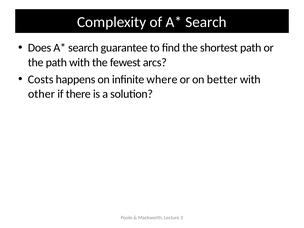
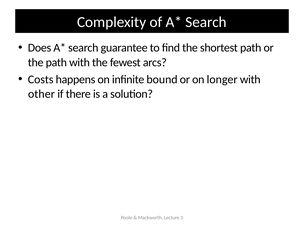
where: where -> bound (162, 79)
better: better -> longer (222, 79)
